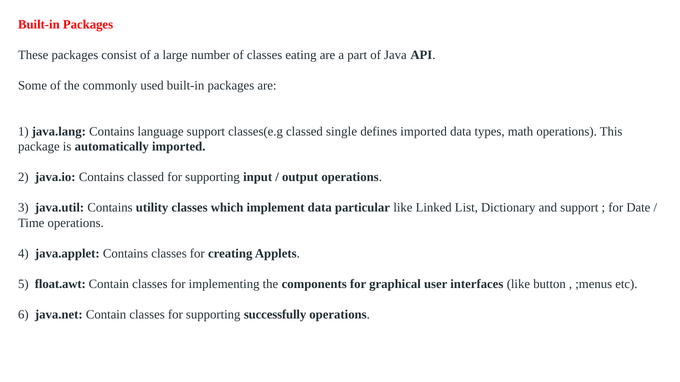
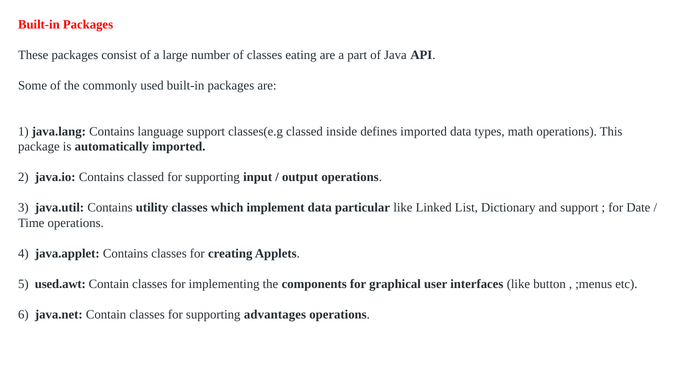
single: single -> inside (342, 132)
float.awt: float.awt -> used.awt (60, 285)
successfully: successfully -> advantages (275, 315)
